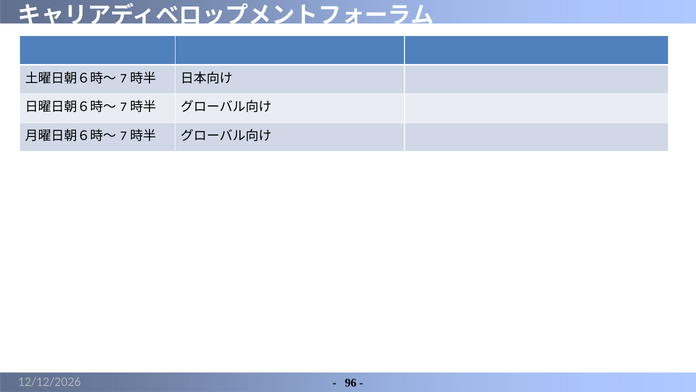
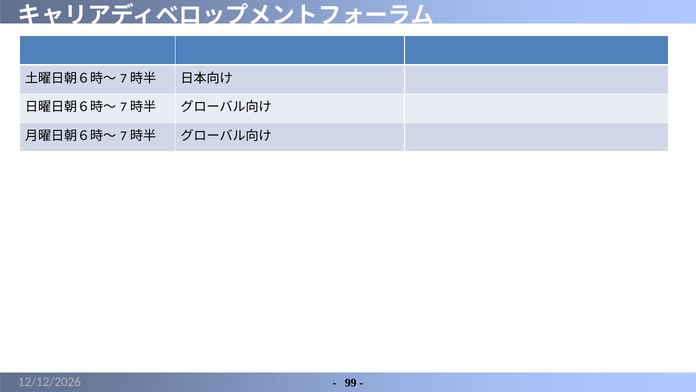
96: 96 -> 99 (351, 383)
